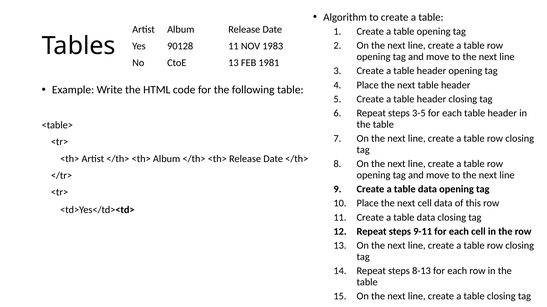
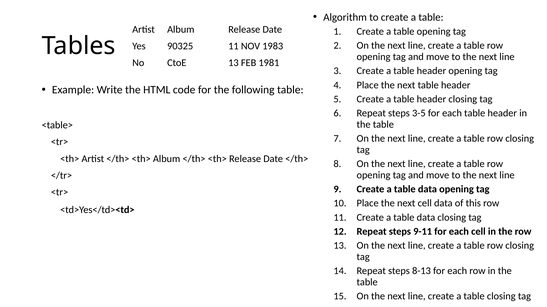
90128: 90128 -> 90325 (180, 46)
